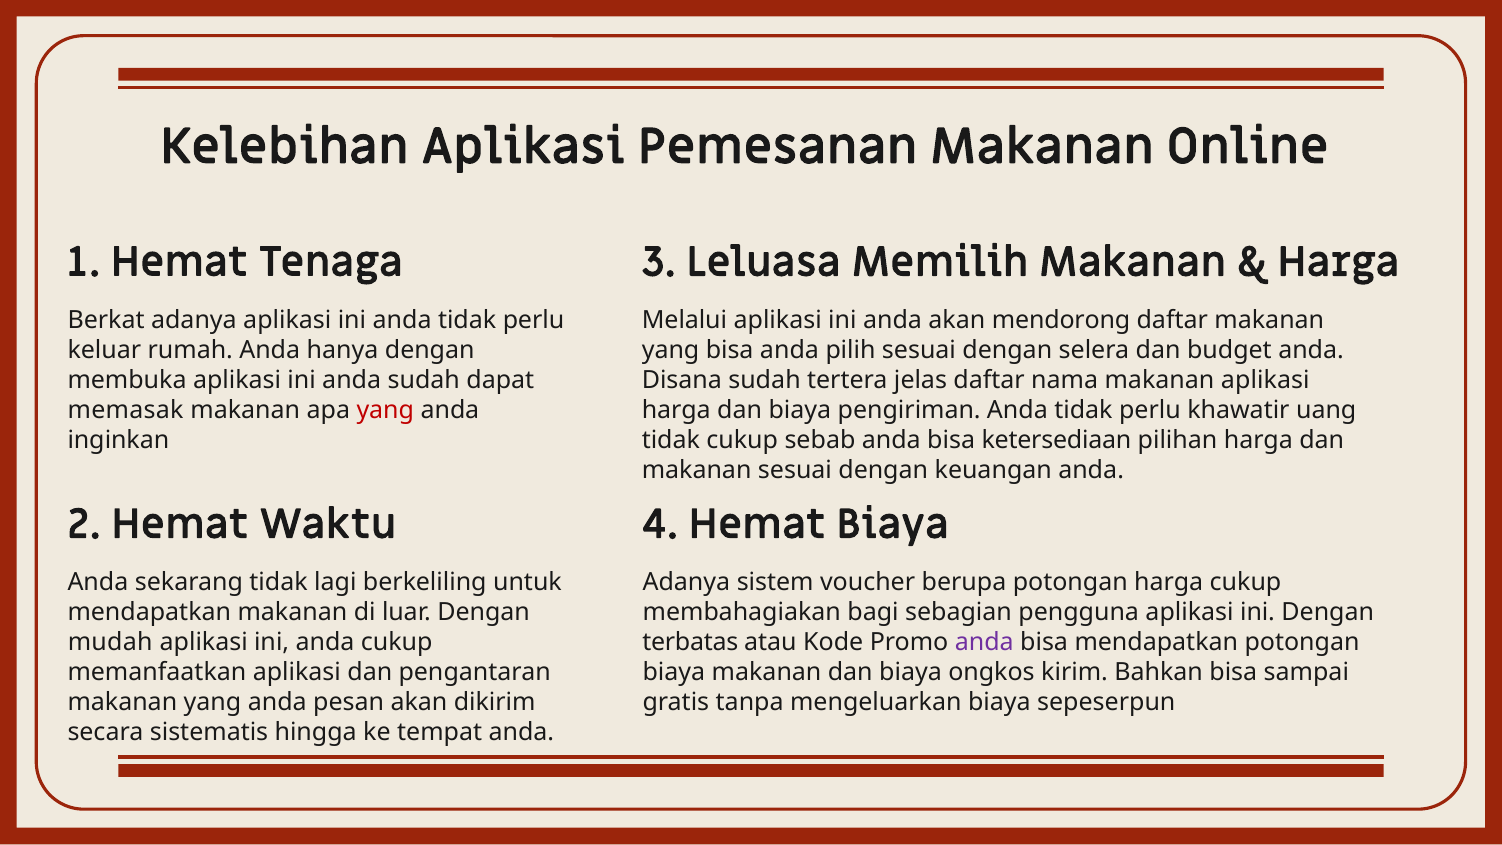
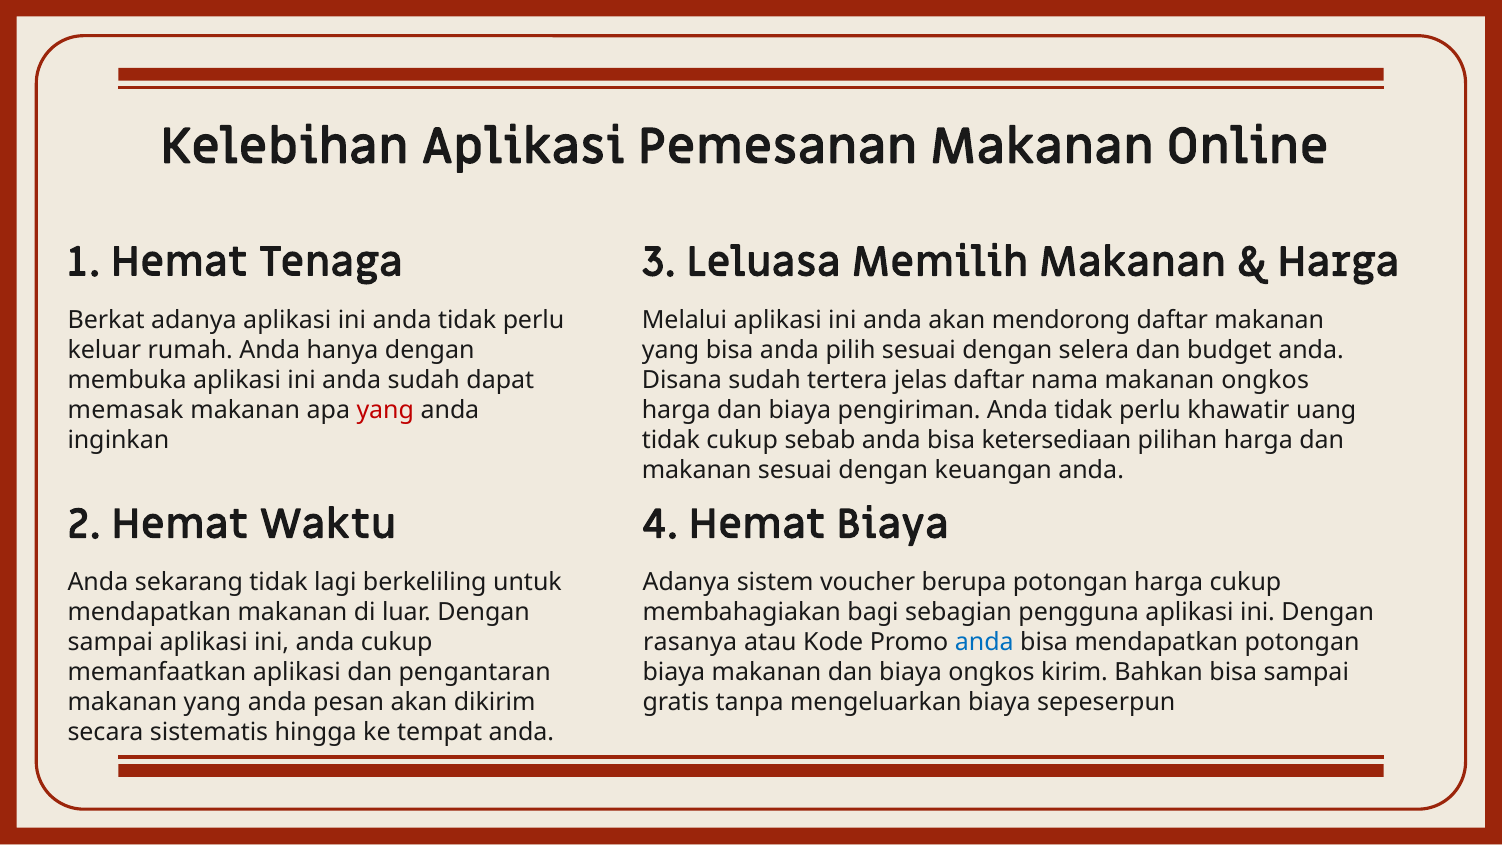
makanan aplikasi: aplikasi -> ongkos (1265, 380)
mudah: mudah -> sampai (110, 642)
terbatas: terbatas -> rasanya (690, 642)
anda colour: purple -> blue (984, 642)
